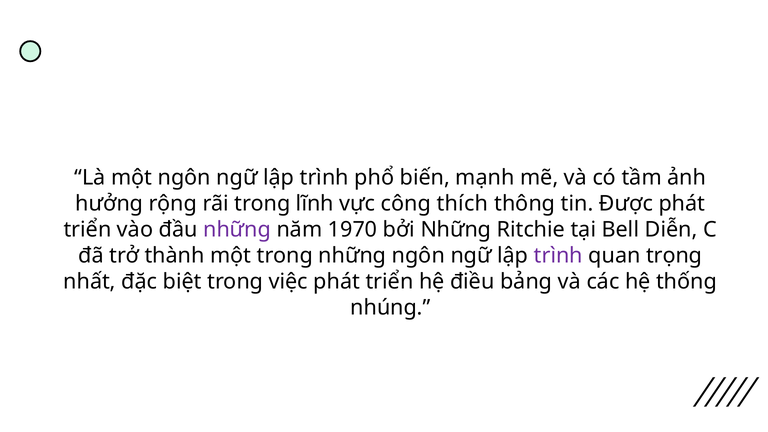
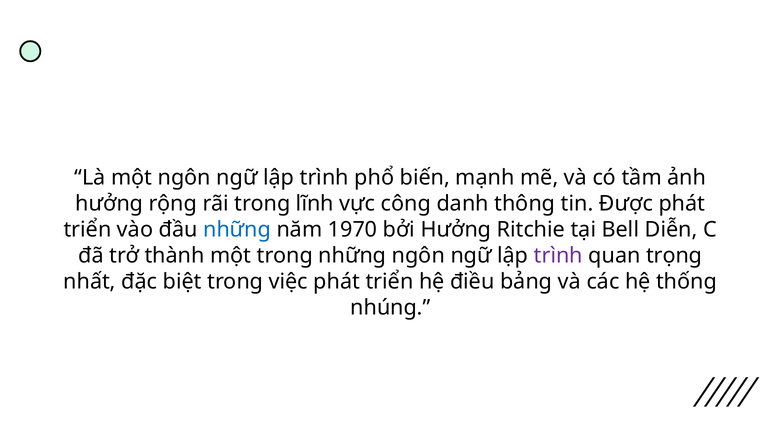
thích: thích -> danh (463, 204)
những colour: purple -> blue (237, 230)
bởi Những: Những -> Hưởng (456, 230)
